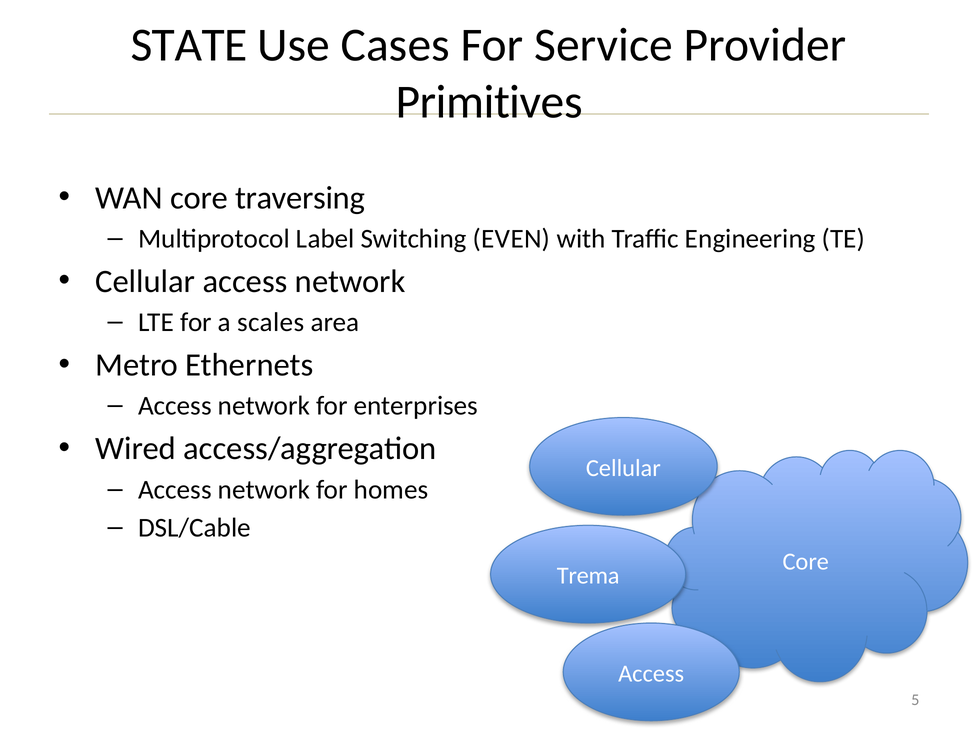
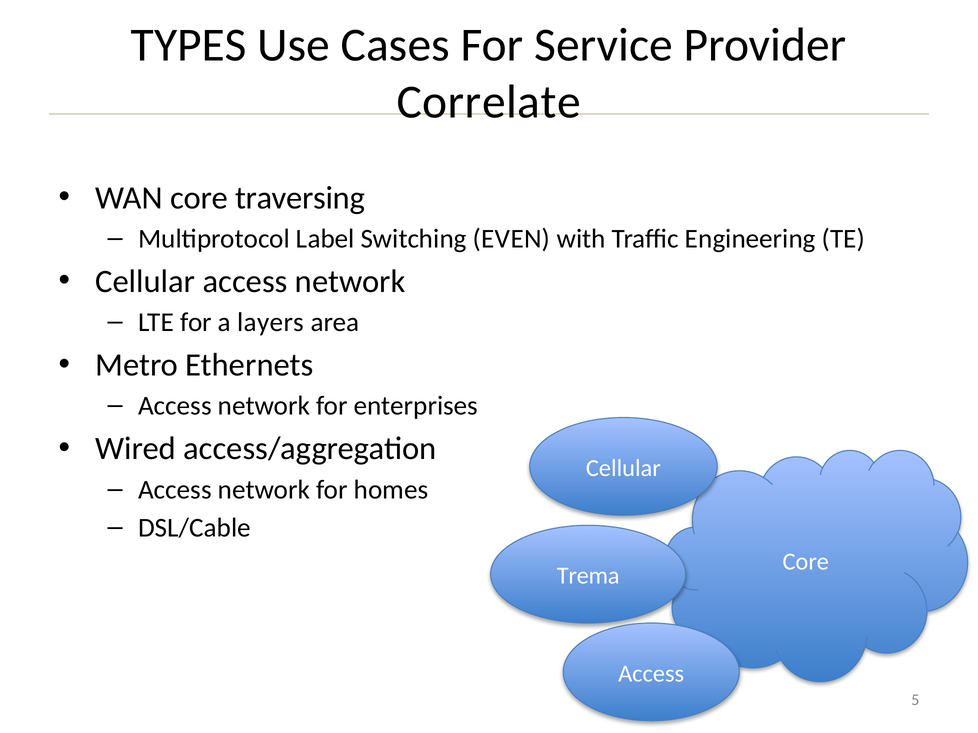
STATE: STATE -> TYPES (189, 45)
Primitives: Primitives -> Correlate (489, 102)
scales: scales -> layers (271, 323)
